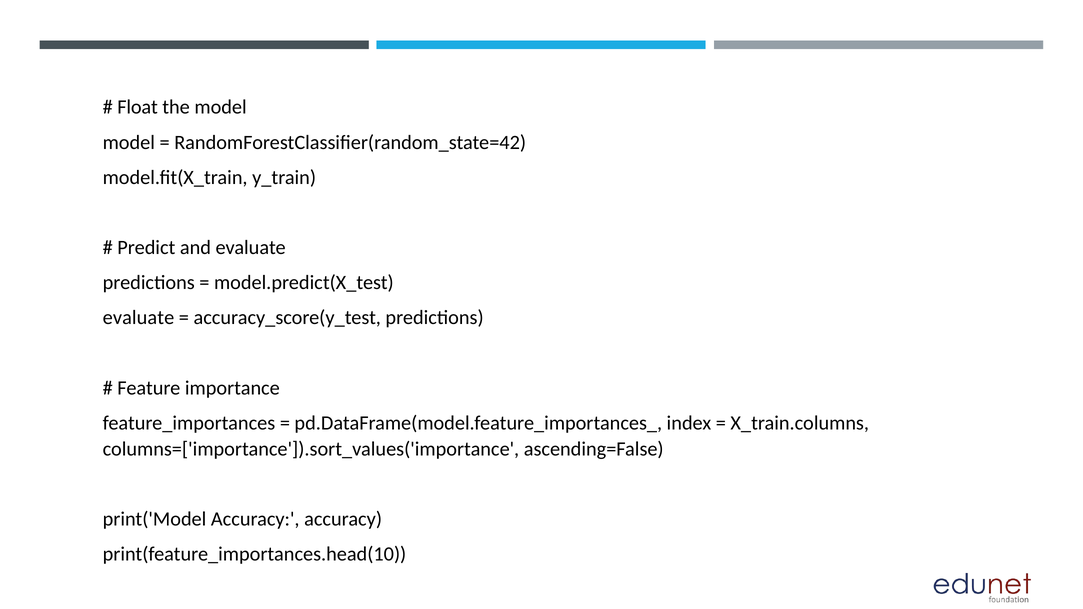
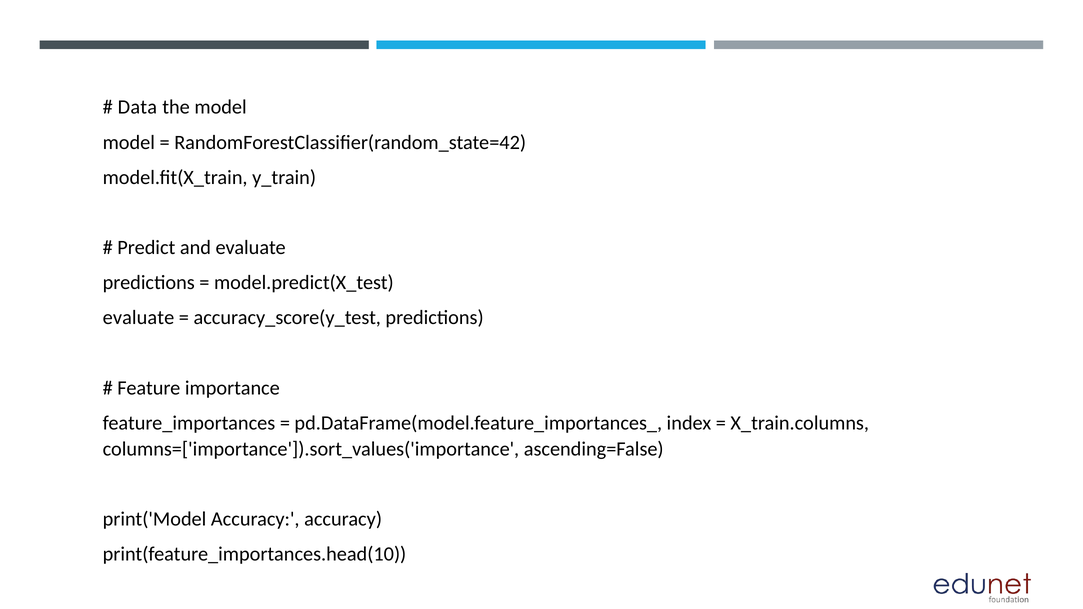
Float: Float -> Data (137, 107)
